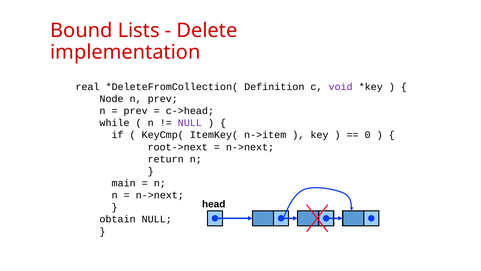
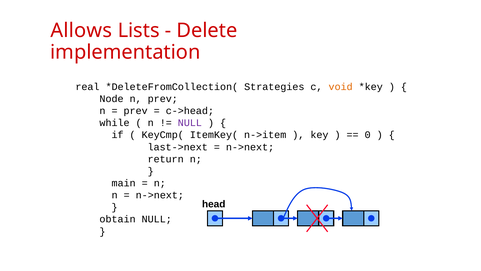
Bound: Bound -> Allows (81, 30)
Definition: Definition -> Strategies (274, 87)
void colour: purple -> orange (341, 87)
root->next: root->next -> last->next (178, 147)
